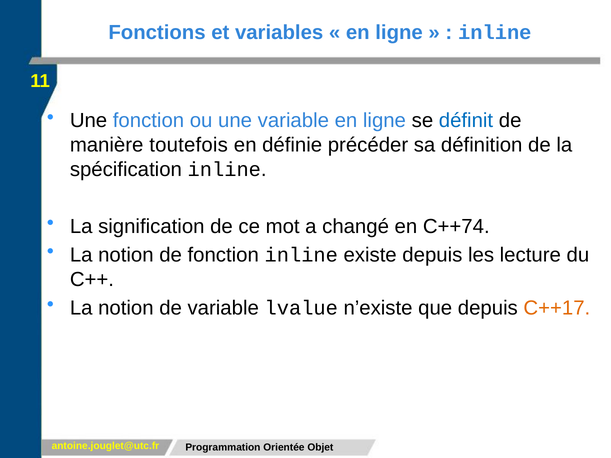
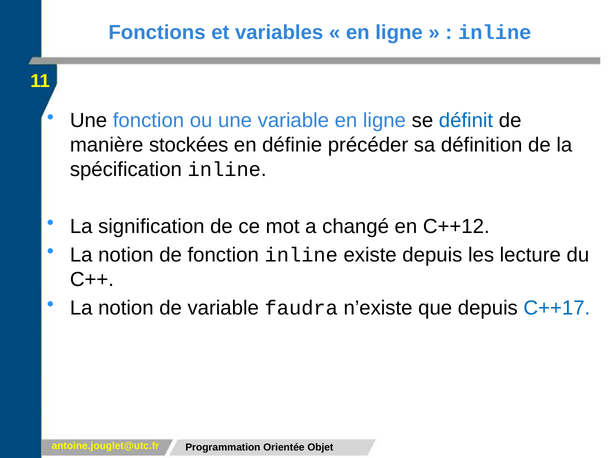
toutefois: toutefois -> stockées (189, 145)
C++74: C++74 -> C++12 (456, 227)
lvalue: lvalue -> faudra (301, 308)
C++17 colour: orange -> blue (557, 308)
